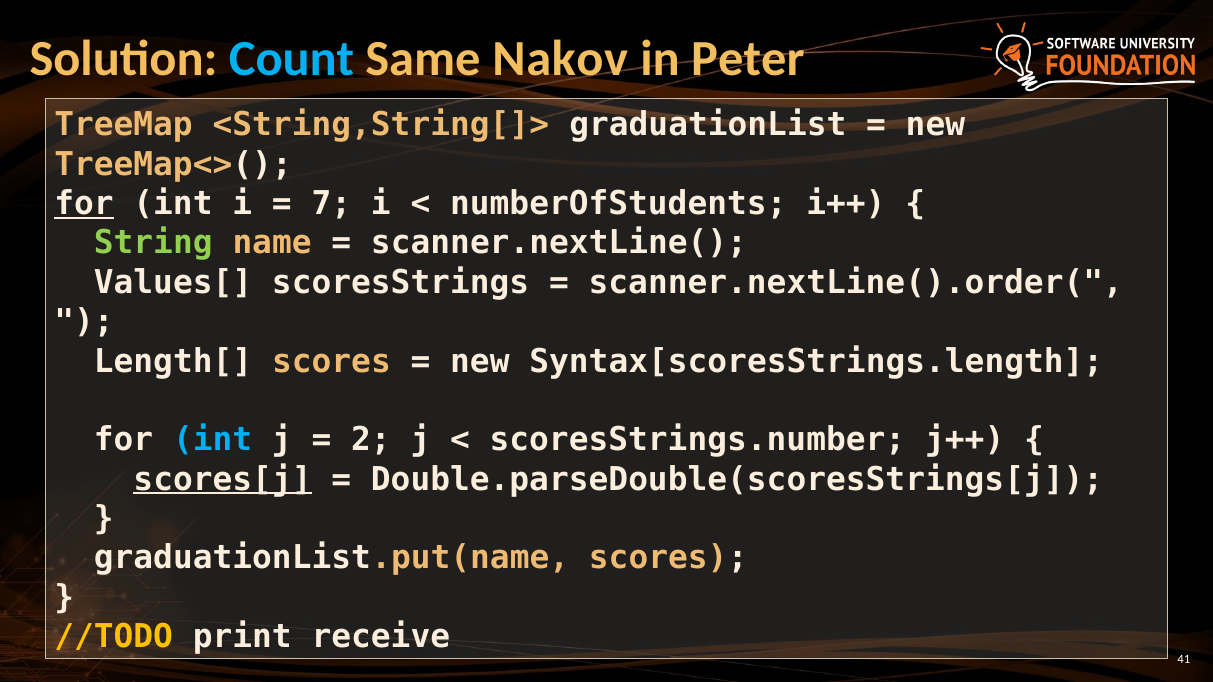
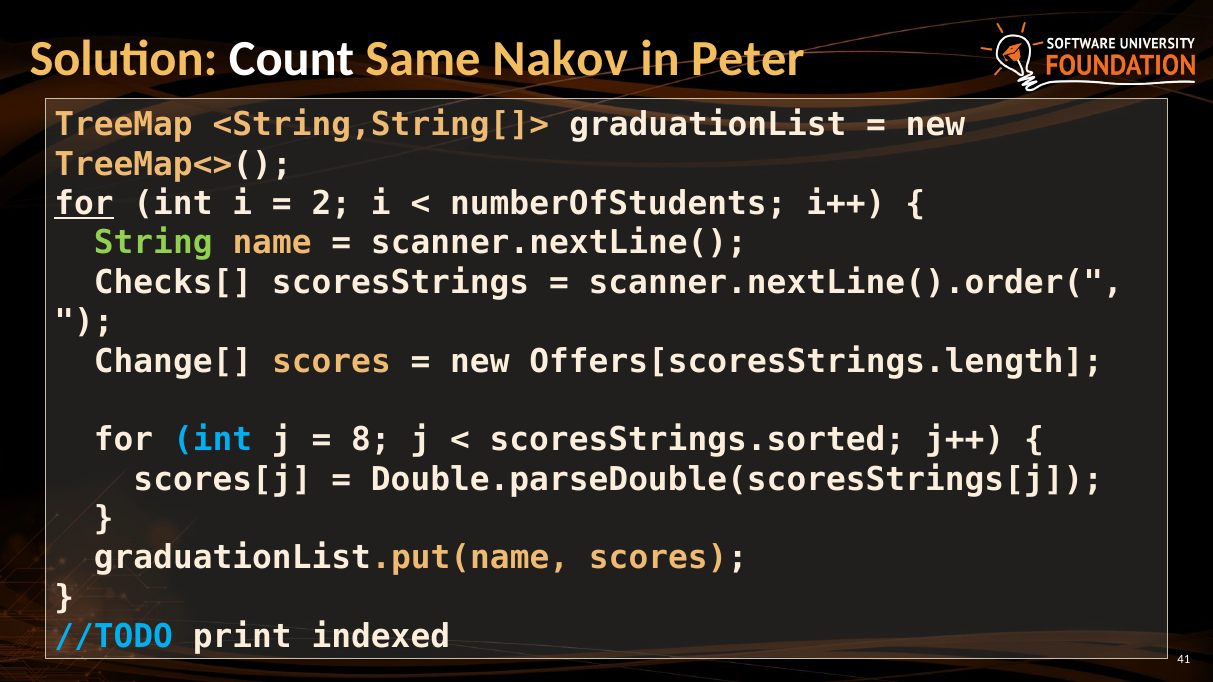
Count colour: light blue -> white (291, 59)
7: 7 -> 2 (331, 204)
Values[: Values[ -> Checks[ (173, 283)
Length[: Length[ -> Change[ (173, 361)
Syntax[scoresStrings.length: Syntax[scoresStrings.length -> Offers[scoresStrings.length (816, 361)
2: 2 -> 8 (371, 440)
scoresStrings.number: scoresStrings.number -> scoresStrings.sorted (697, 440)
scores[j underline: present -> none (223, 480)
//TODO colour: yellow -> light blue (114, 637)
receive: receive -> indexed (381, 637)
